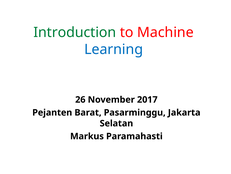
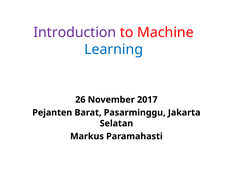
Introduction colour: green -> purple (75, 32)
